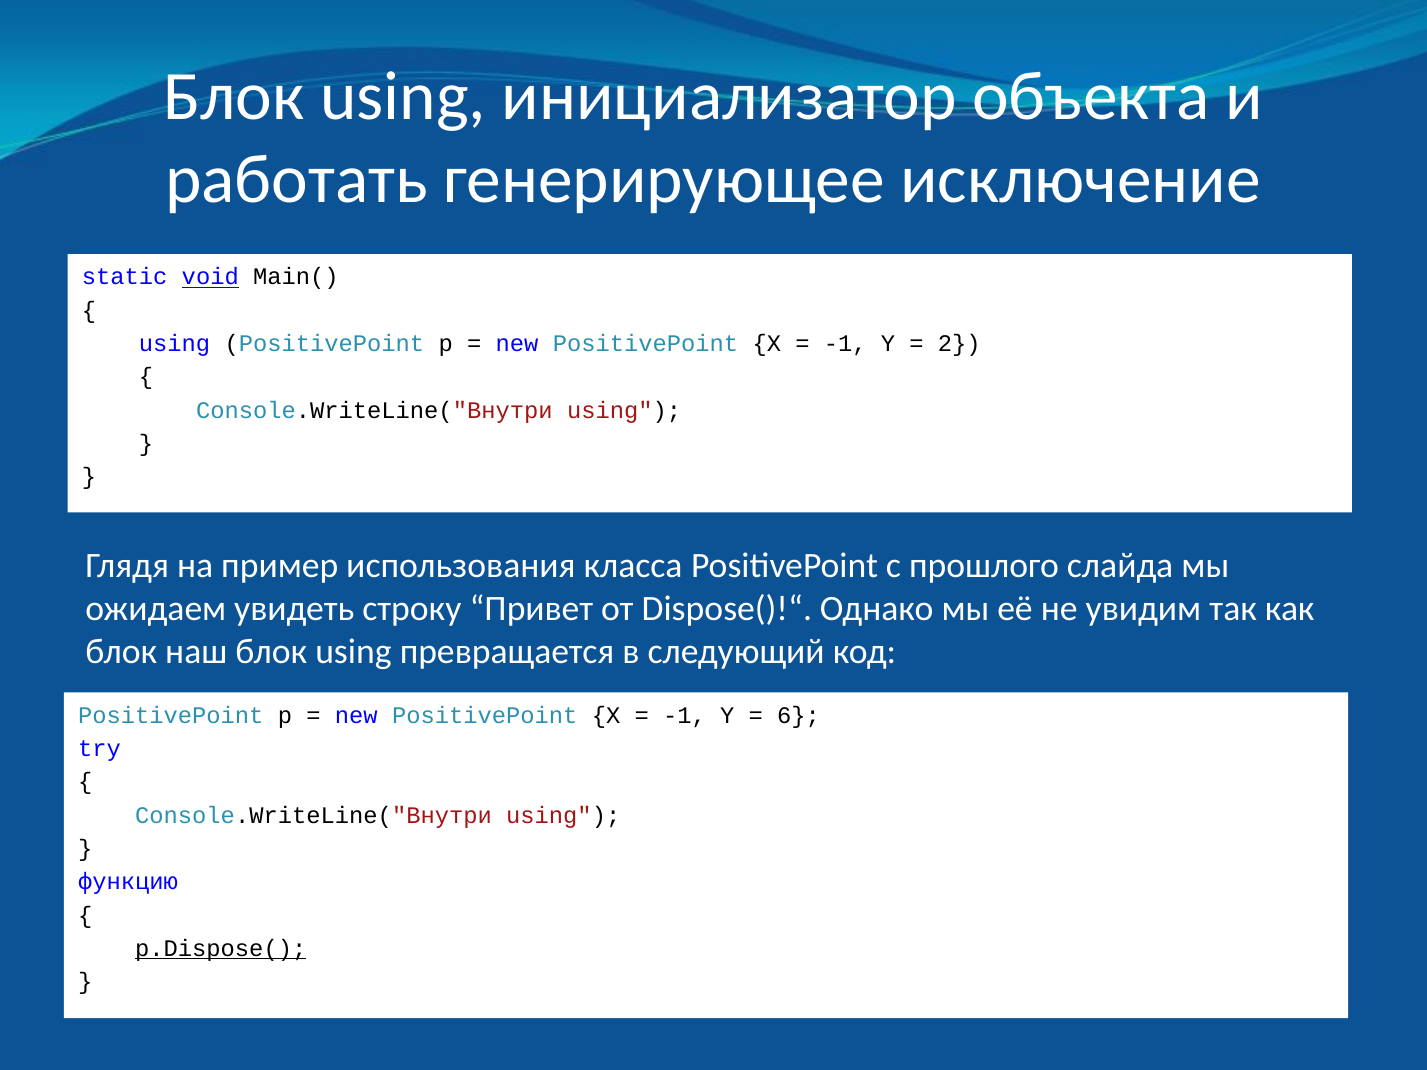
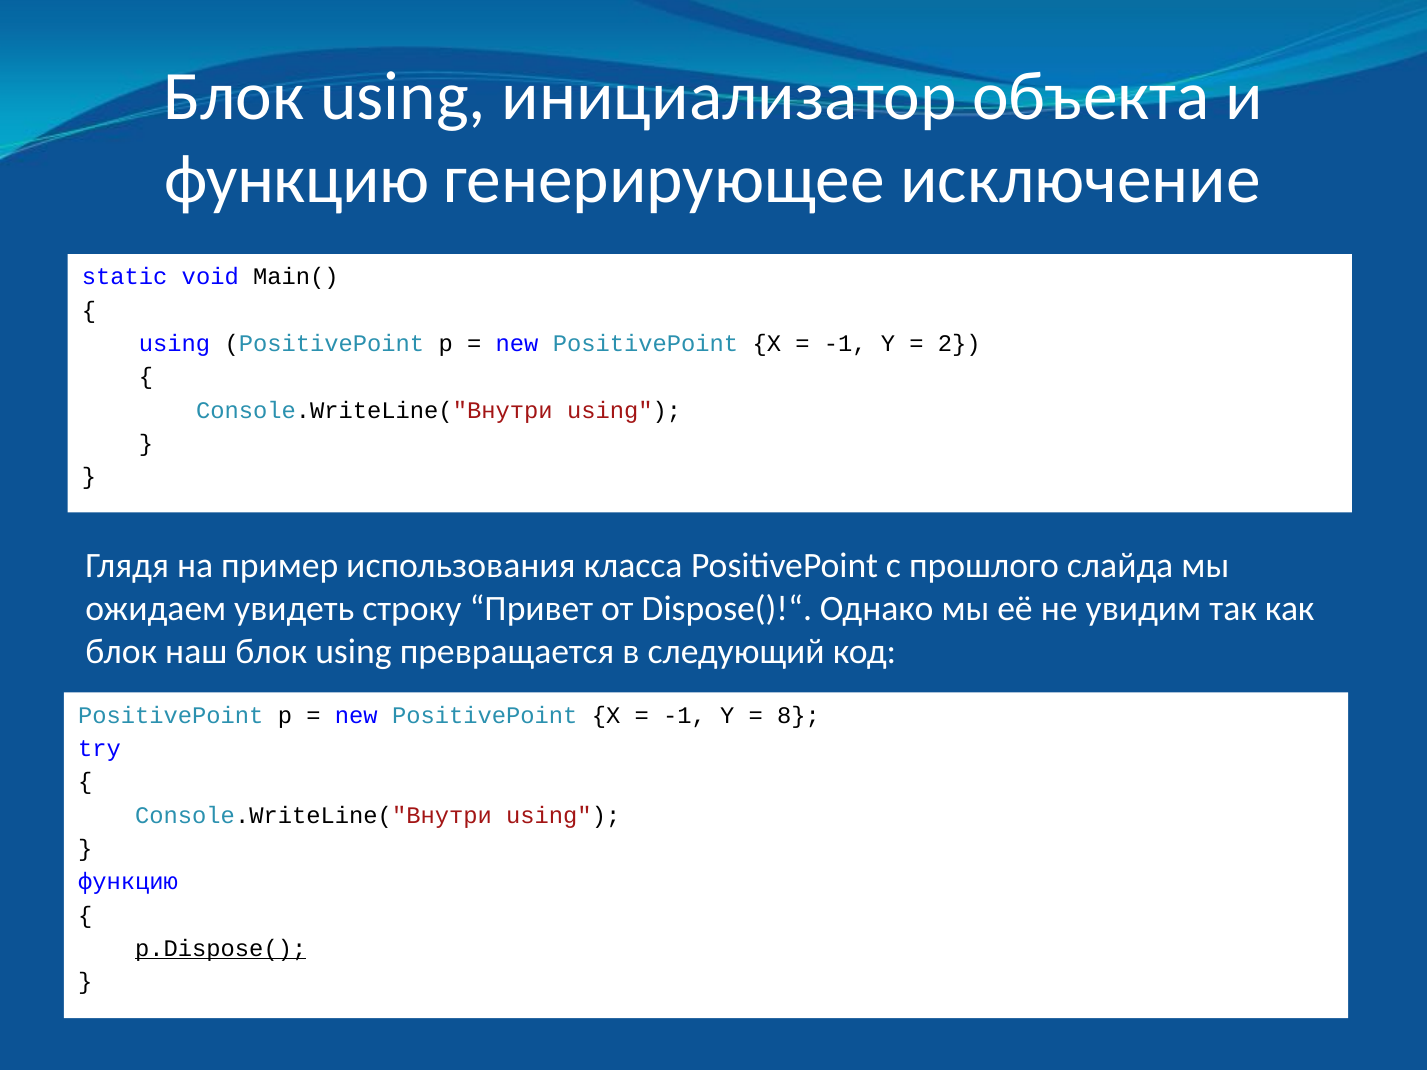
работать: работать -> функцию (297, 180)
void underline: present -> none (210, 277)
6: 6 -> 8 (799, 715)
